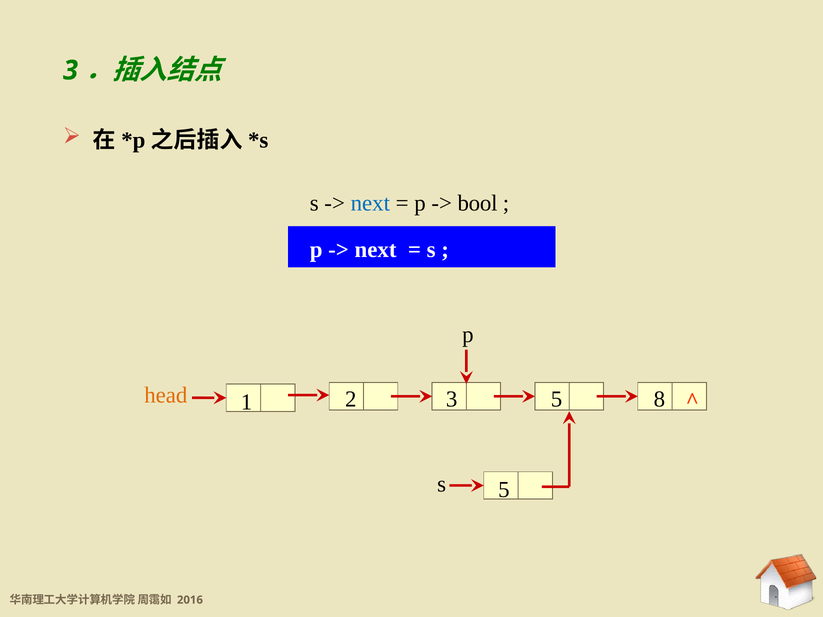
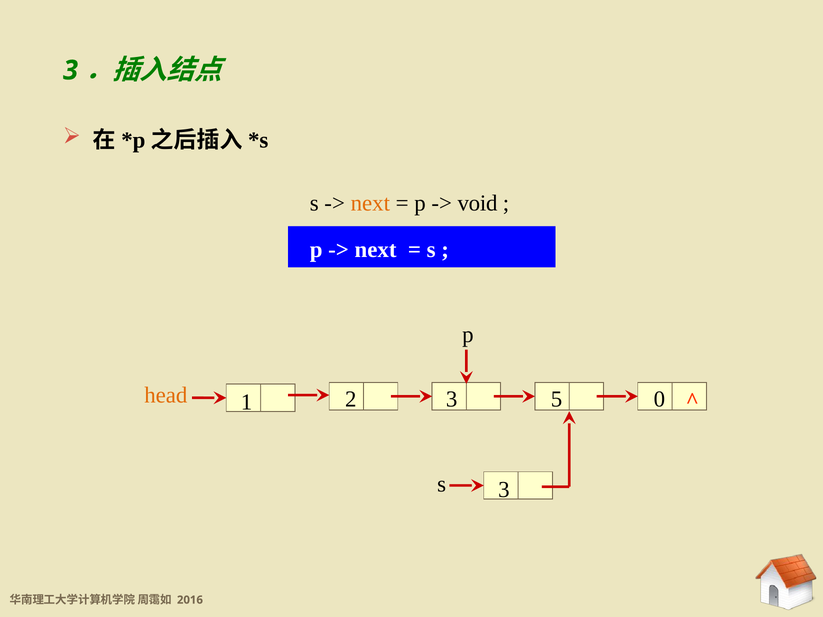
next colour: blue -> orange (370, 203)
bool: bool -> void (478, 203)
8: 8 -> 0 (659, 399)
s 5: 5 -> 3 (504, 490)
